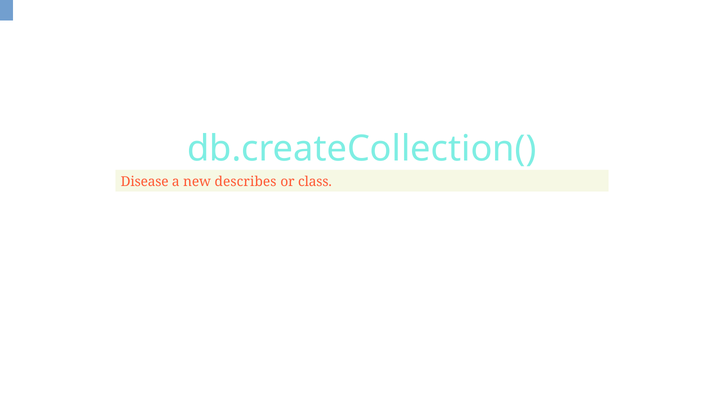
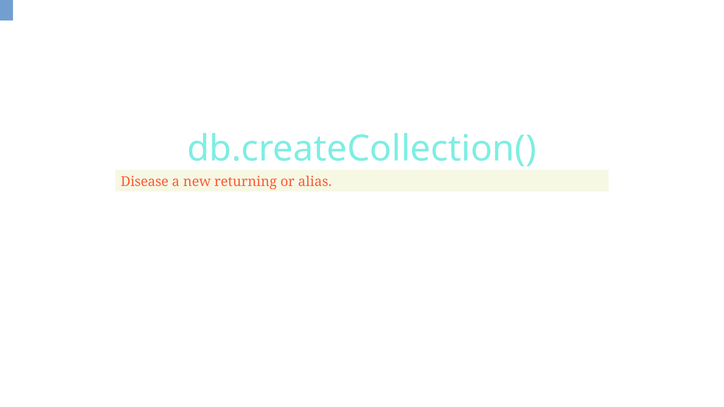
describes: describes -> returning (246, 182)
class: class -> alias (315, 182)
